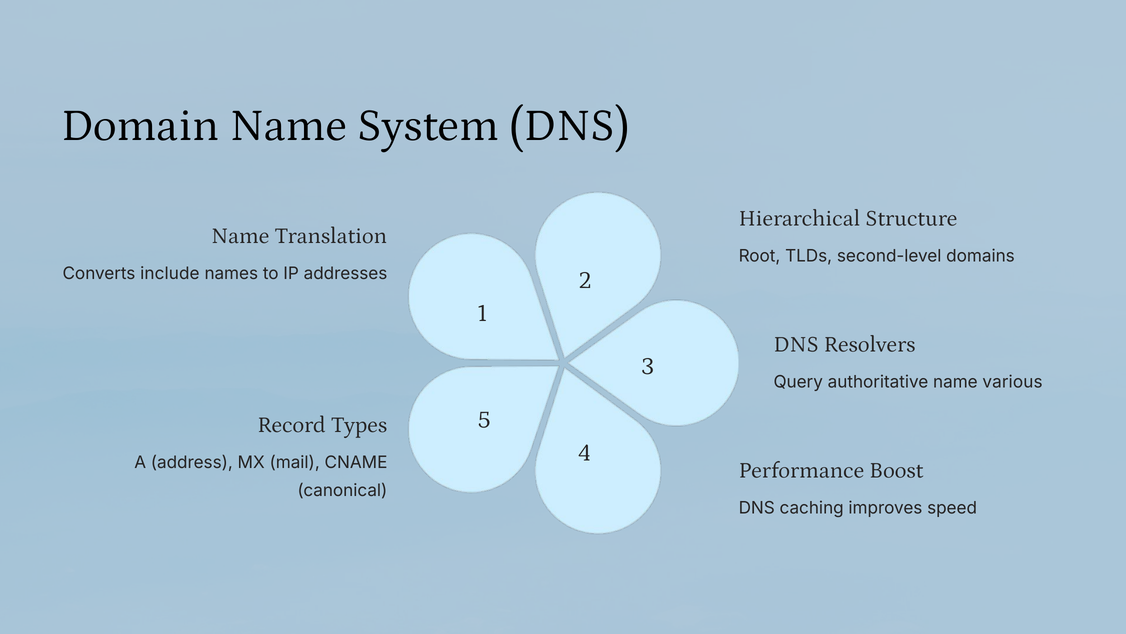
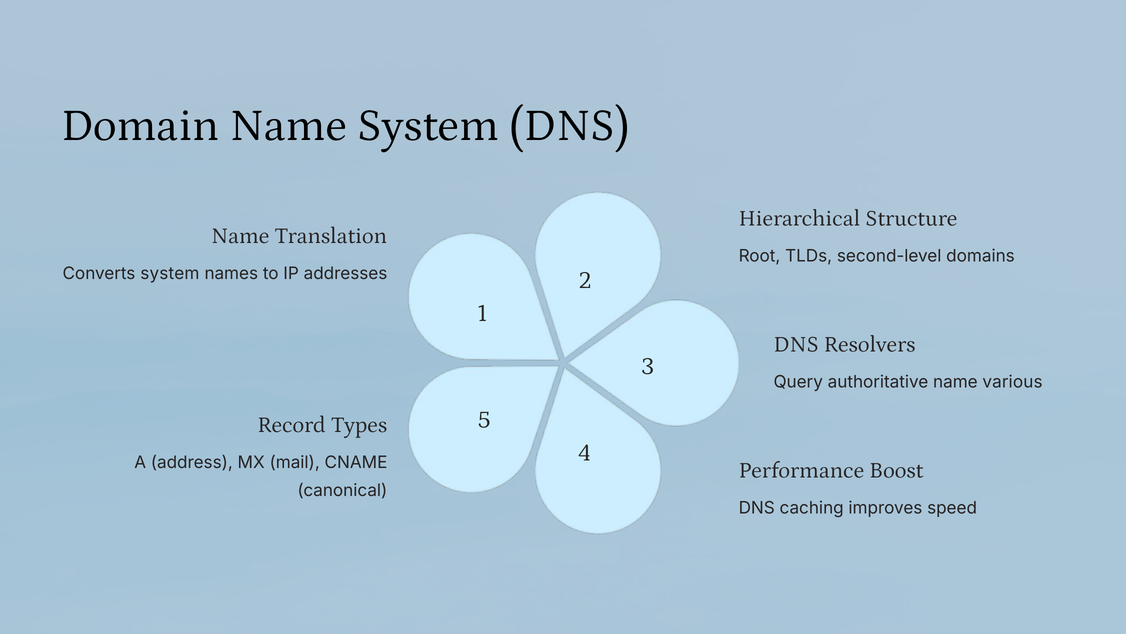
Converts include: include -> system (170, 274)
